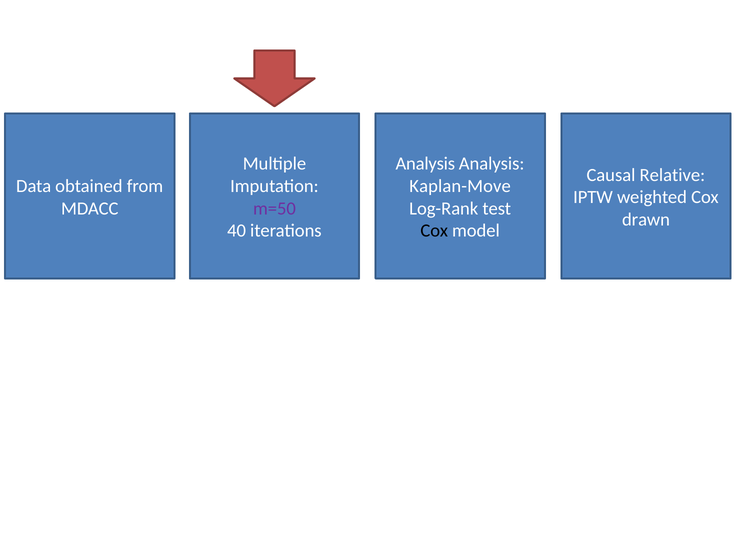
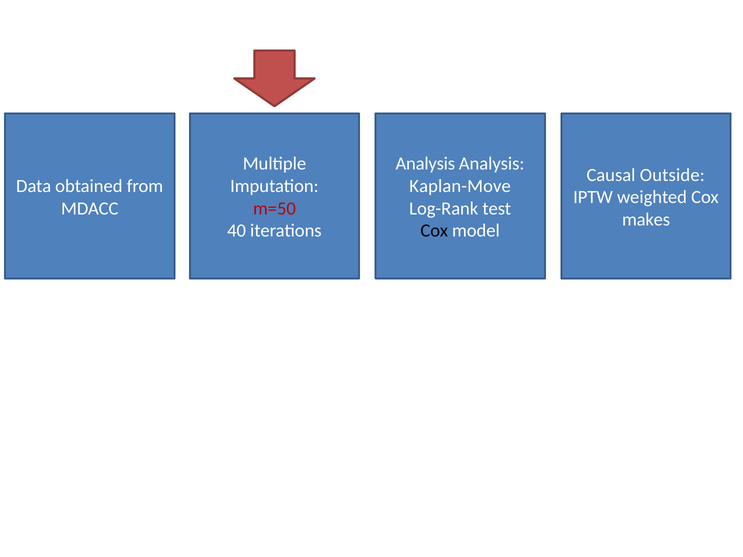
Relative: Relative -> Outside (672, 175)
m=50 colour: purple -> red (274, 208)
drawn: drawn -> makes (646, 220)
